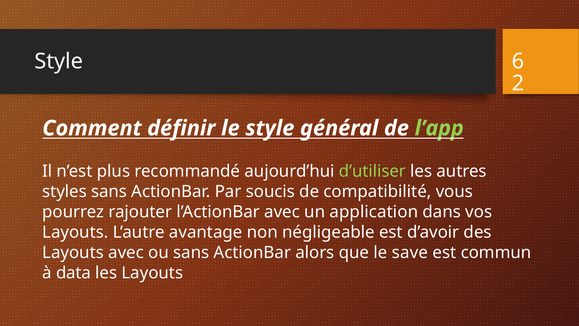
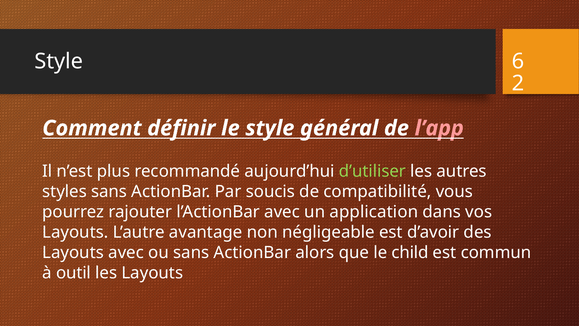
l’app colour: light green -> pink (439, 128)
save: save -> child (410, 252)
data: data -> outil (74, 273)
